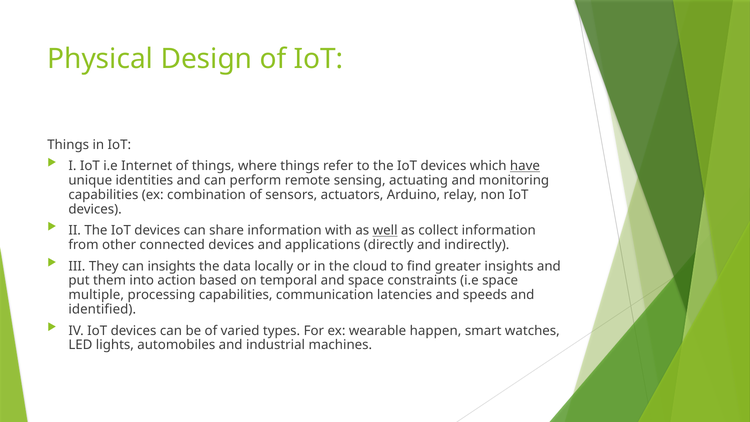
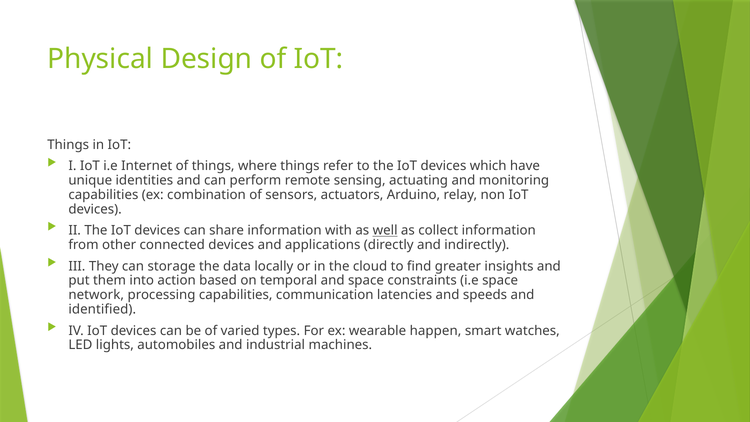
have underline: present -> none (525, 166)
can insights: insights -> storage (172, 266)
multiple: multiple -> network (96, 295)
